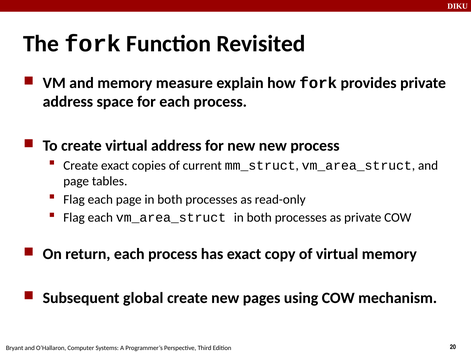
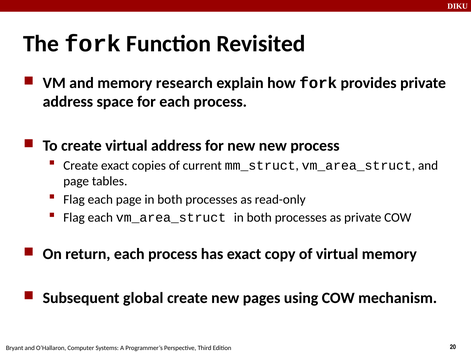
measure: measure -> research (184, 83)
